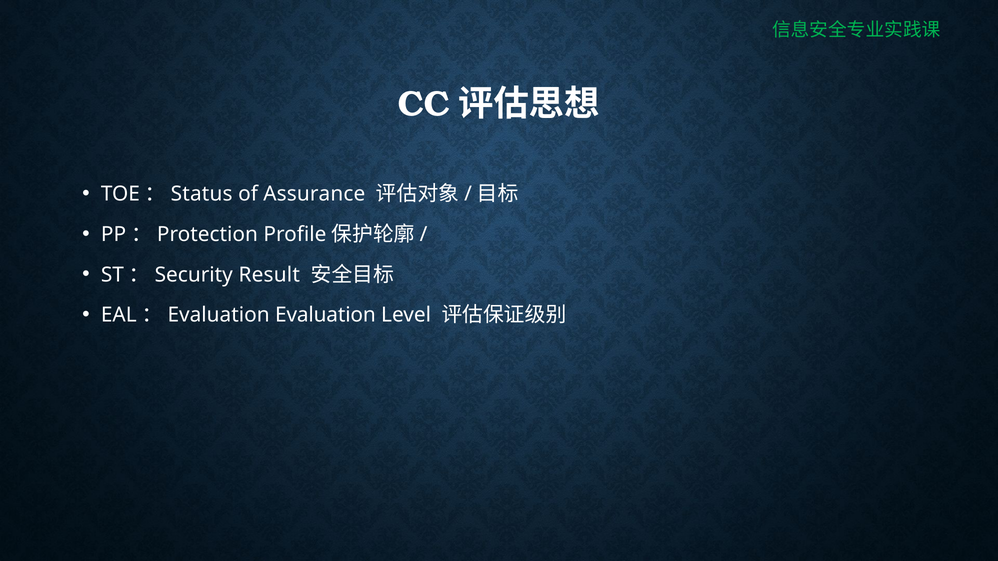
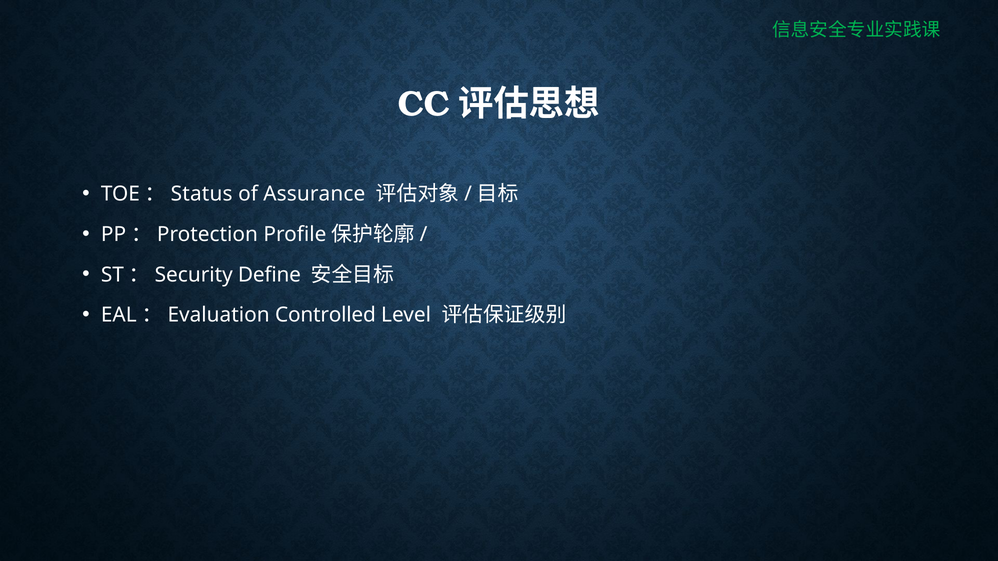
Result: Result -> Define (269, 275)
Evaluation Evaluation: Evaluation -> Controlled (325, 315)
